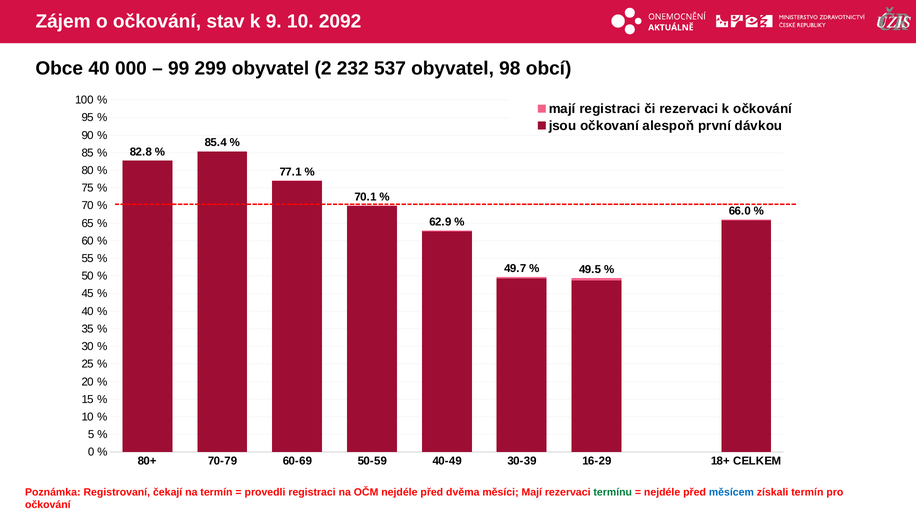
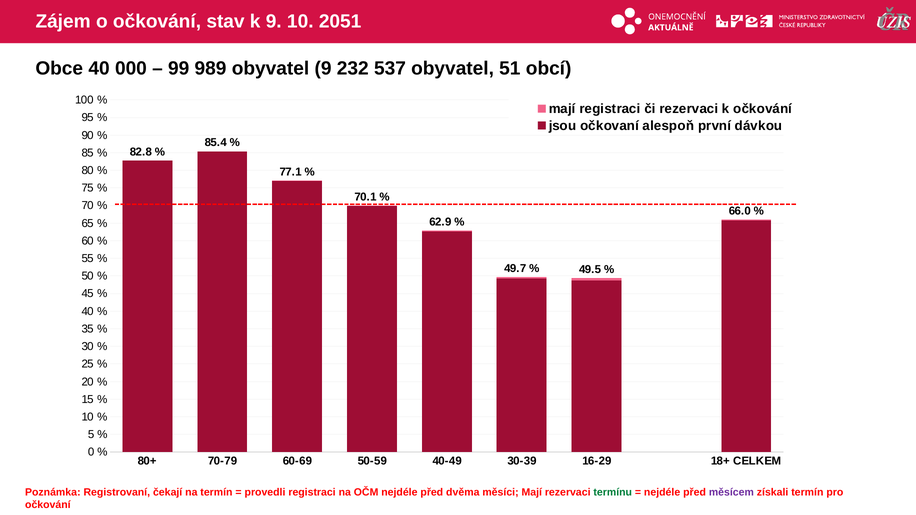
2092: 2092 -> 2051 (340, 22)
299: 299 -> 989 (211, 68)
obyvatel 2: 2 -> 9 (323, 68)
98: 98 -> 51 (510, 68)
měsícem colour: blue -> purple (731, 493)
